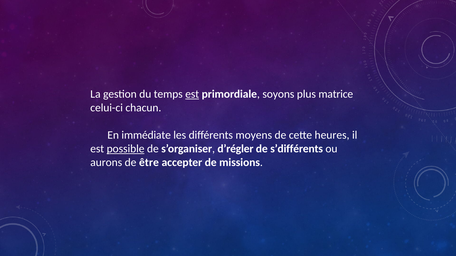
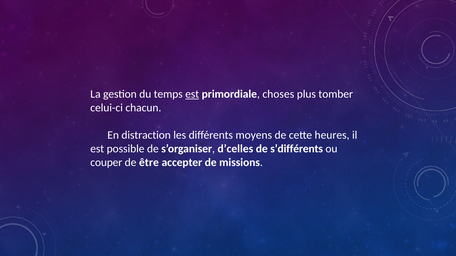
soyons: soyons -> choses (278, 94)
matrice: matrice -> tomber (336, 94)
immédiate: immédiate -> distraction (146, 135)
possible underline: present -> none (126, 149)
d’régler: d’régler -> d’celles (235, 149)
aurons: aurons -> couper (106, 163)
